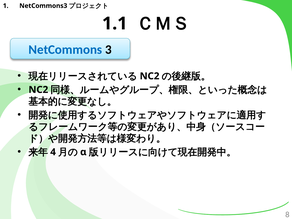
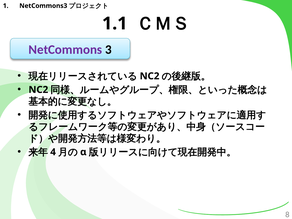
NetCommons colour: blue -> purple (65, 50)
